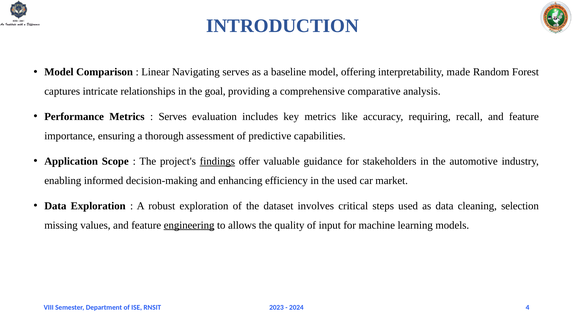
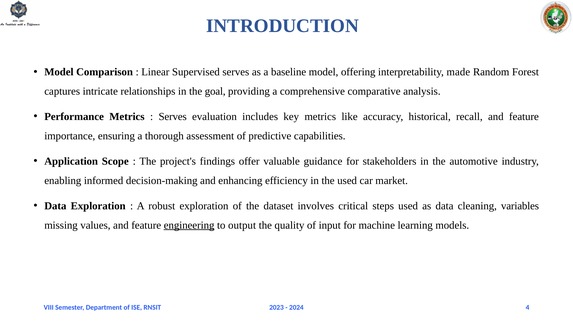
Navigating: Navigating -> Supervised (196, 72)
requiring: requiring -> historical (430, 117)
findings underline: present -> none (217, 161)
selection: selection -> variables (520, 206)
allows: allows -> output (242, 225)
